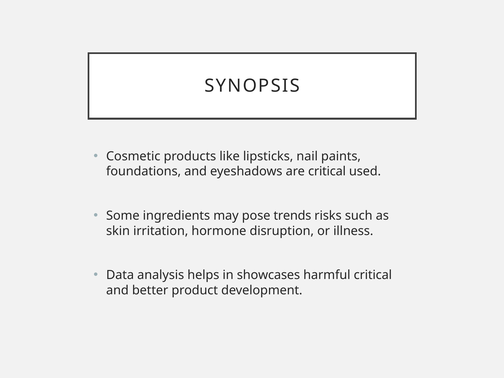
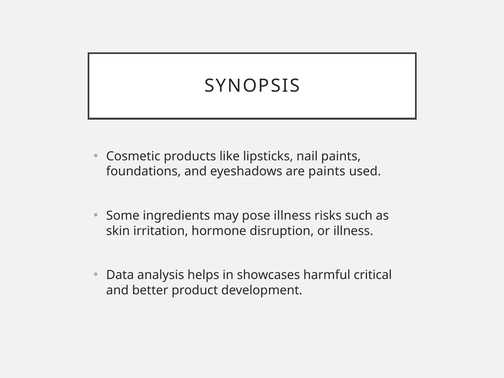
are critical: critical -> paints (327, 171)
pose trends: trends -> illness (292, 216)
